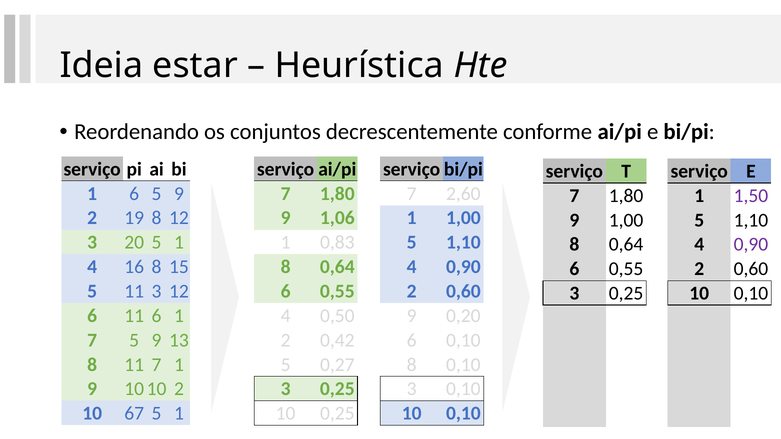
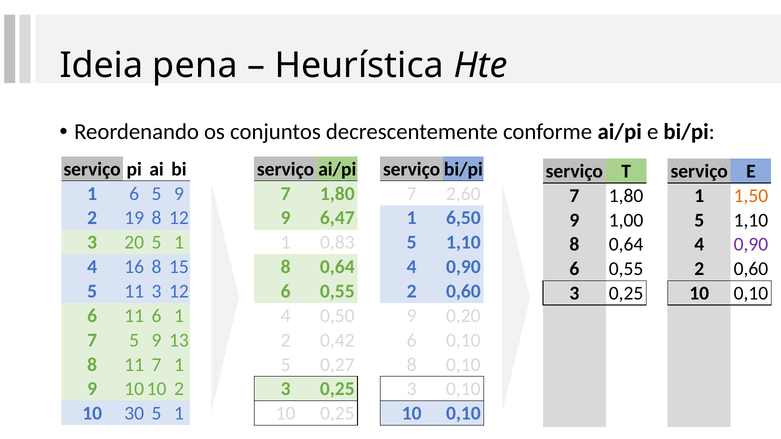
estar: estar -> pena (195, 66)
1,50 colour: purple -> orange (751, 196)
1,06: 1,06 -> 6,47 (337, 218)
1 1,00: 1,00 -> 6,50 (463, 218)
67: 67 -> 30 (134, 414)
